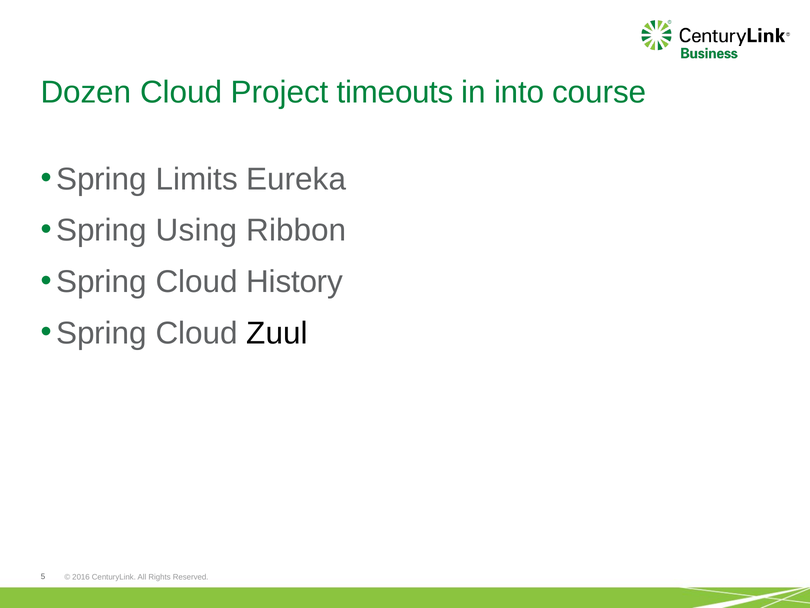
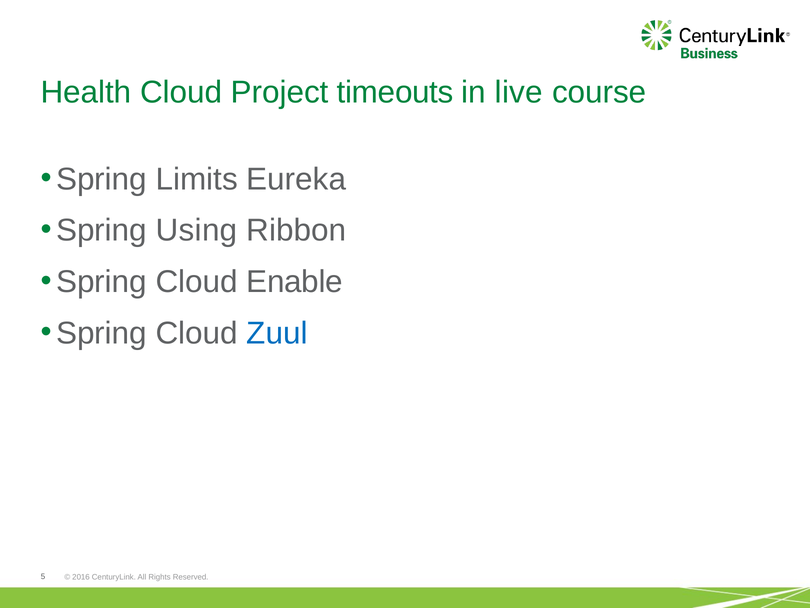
Dozen: Dozen -> Health (86, 92)
into: into -> live (519, 92)
History: History -> Enable (295, 282)
Zuul colour: black -> blue (277, 333)
